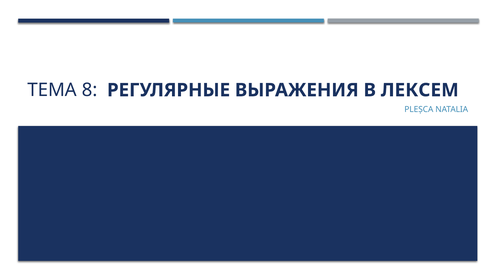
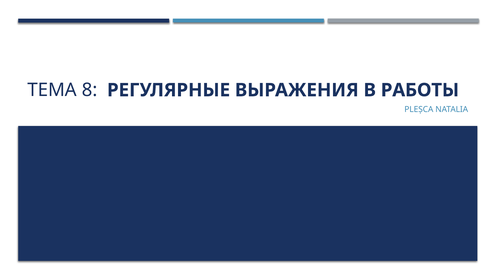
ЛЕКСЕМ: ЛЕКСЕМ -> РАБОТЫ (420, 90)
